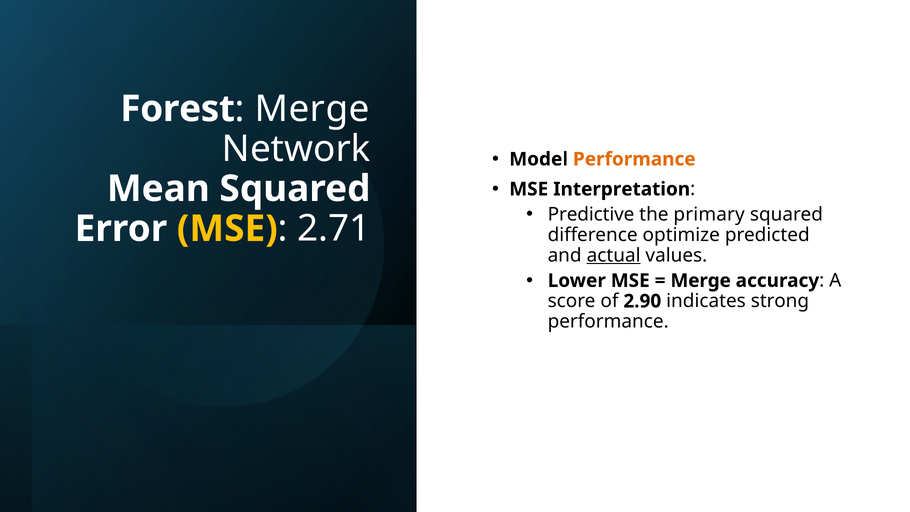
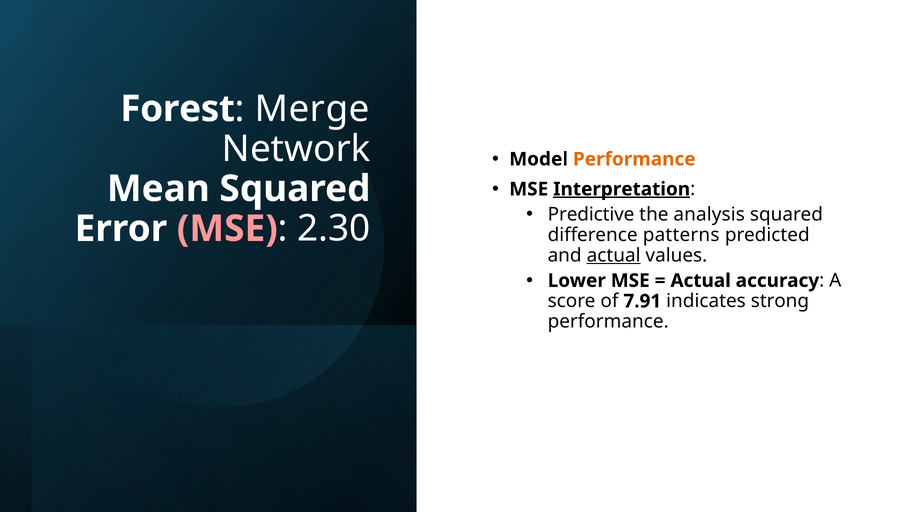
Interpretation underline: none -> present (622, 189)
primary: primary -> analysis (709, 214)
MSE colour: yellow -> pink (227, 229)
2.71: 2.71 -> 2.30 (334, 229)
optimize: optimize -> patterns (681, 235)
Merge: Merge -> Actual (701, 281)
2.90: 2.90 -> 7.91 (642, 301)
